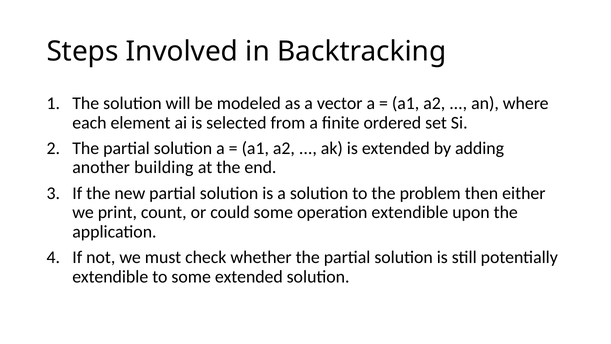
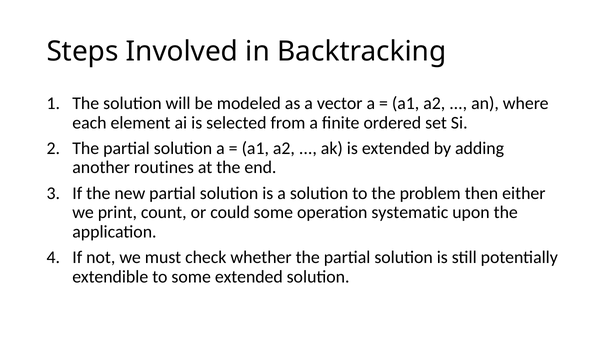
building: building -> routines (164, 167)
operation extendible: extendible -> systematic (410, 212)
